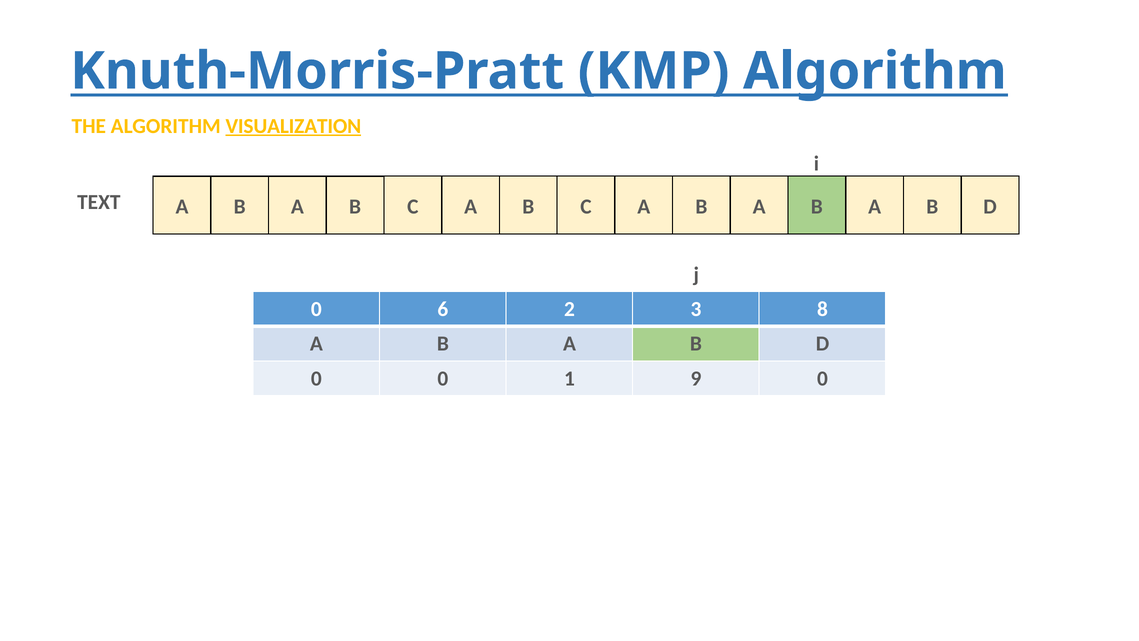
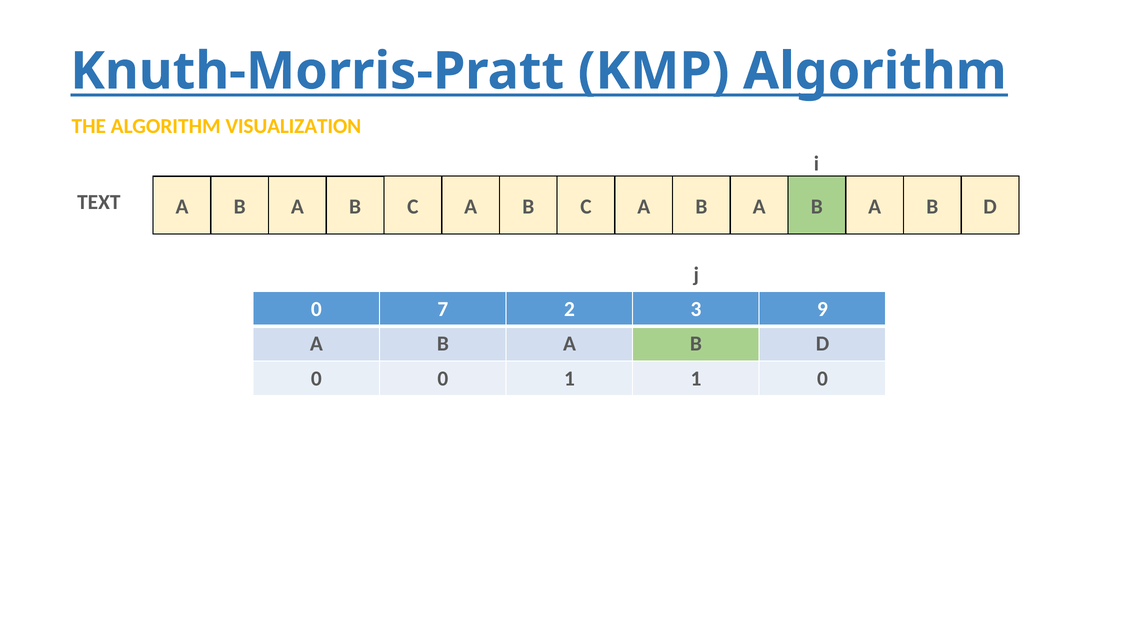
VISUALIZATION underline: present -> none (293, 126)
6: 6 -> 7 (443, 309)
8: 8 -> 9 (822, 309)
1 9: 9 -> 1 (696, 378)
